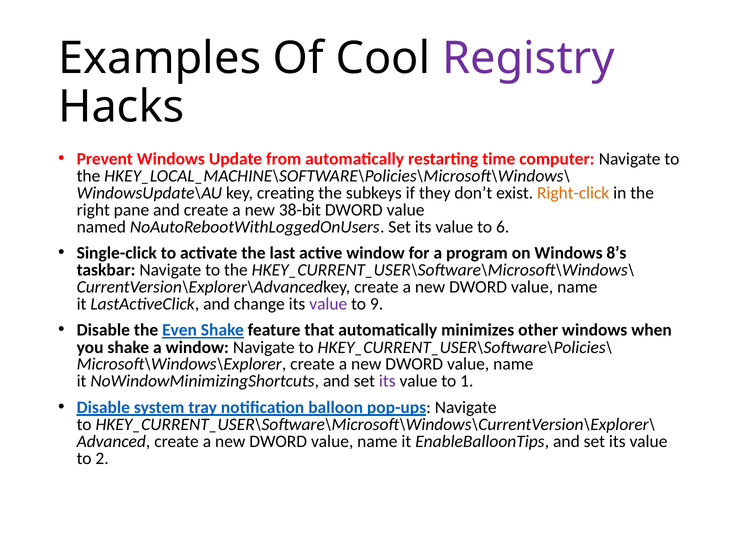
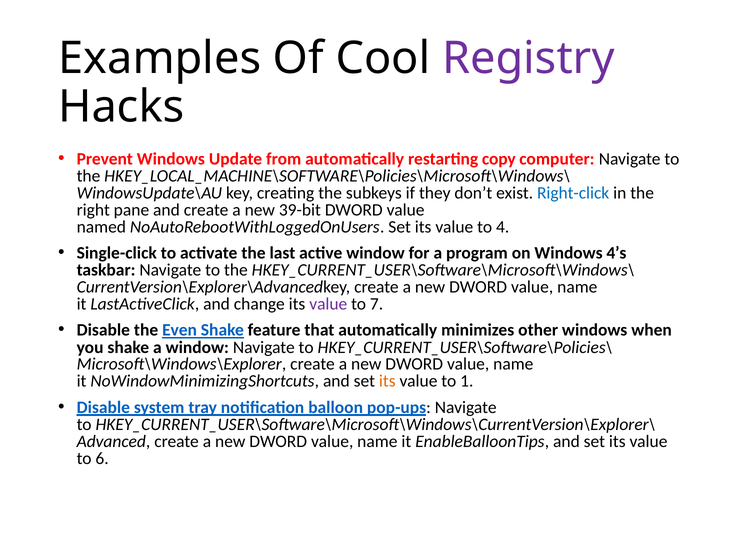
time: time -> copy (499, 159)
Right-click colour: orange -> blue (573, 193)
38-bit: 38-bit -> 39-bit (300, 210)
6: 6 -> 4 (503, 227)
8’s: 8’s -> 4’s (616, 253)
9: 9 -> 7 (377, 304)
its colour: purple -> orange (387, 381)
2: 2 -> 6 (102, 459)
